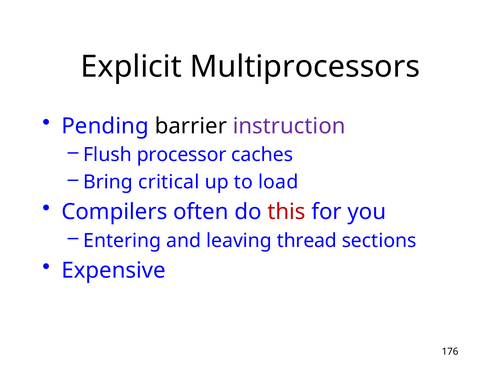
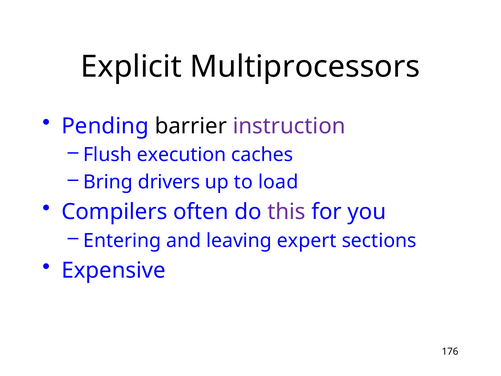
processor: processor -> execution (182, 155)
critical: critical -> drivers (169, 182)
this colour: red -> purple (286, 212)
thread: thread -> expert (307, 241)
